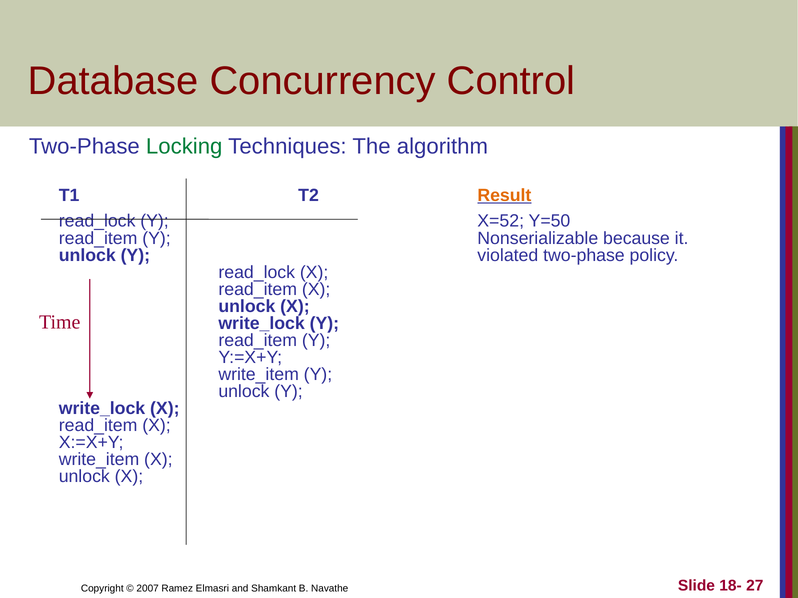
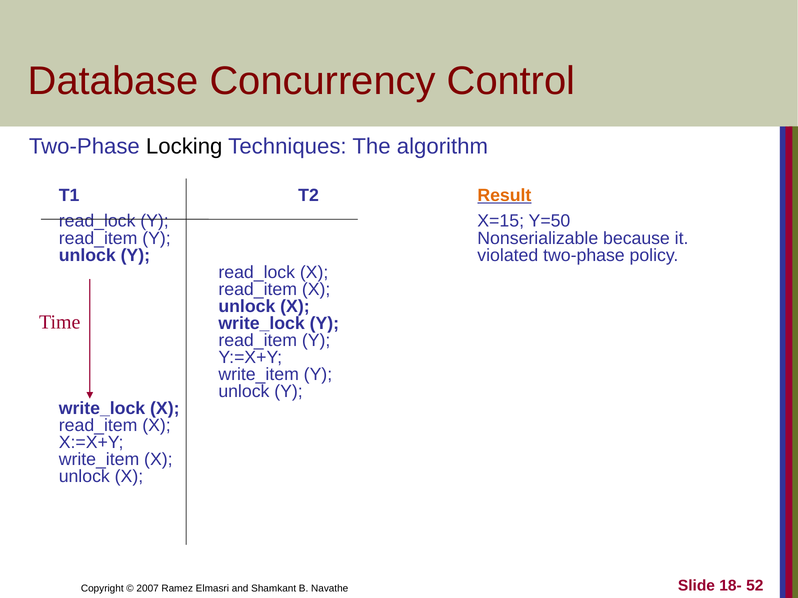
Locking colour: green -> black (184, 147)
X=52: X=52 -> X=15 (501, 221)
27: 27 -> 52 (755, 586)
